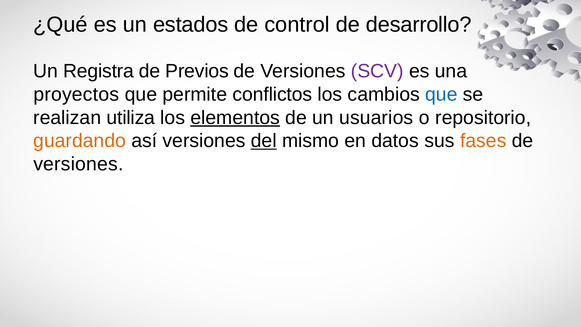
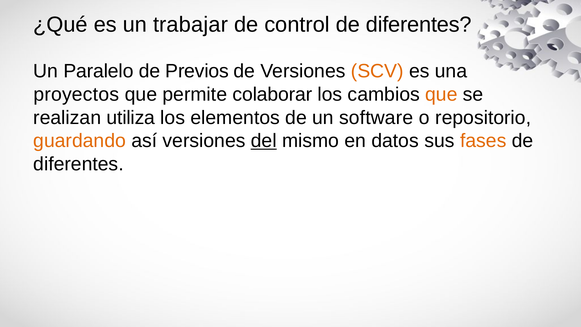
estados: estados -> trabajar (190, 24)
control de desarrollo: desarrollo -> diferentes (419, 24)
Registra: Registra -> Paralelo (98, 71)
SCV colour: purple -> orange (377, 71)
conflictos: conflictos -> colaborar (272, 94)
que colour: blue -> orange (441, 94)
elementos underline: present -> none (235, 118)
usuarios: usuarios -> software (376, 118)
versiones: versiones -> diferentes (79, 164)
